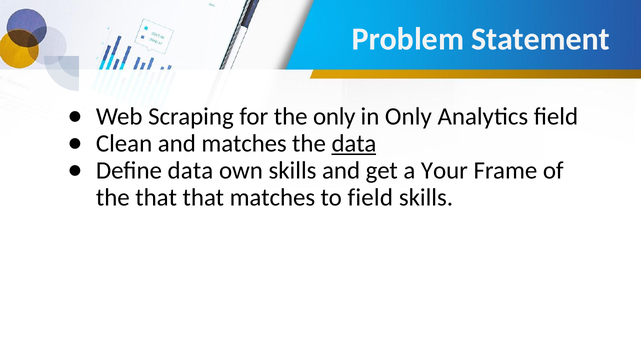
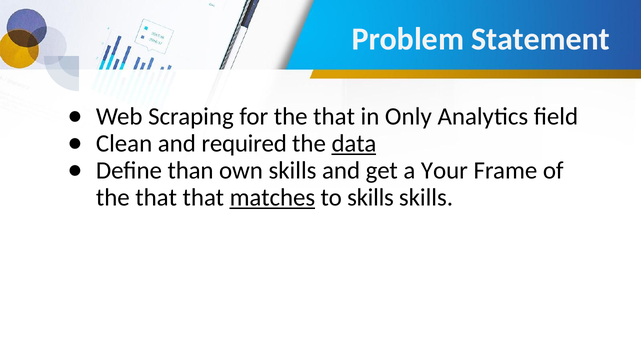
for the only: only -> that (334, 116)
and matches: matches -> required (244, 143)
Define data: data -> than (191, 170)
matches underline: none -> present (272, 197)
to field: field -> skills (371, 197)
